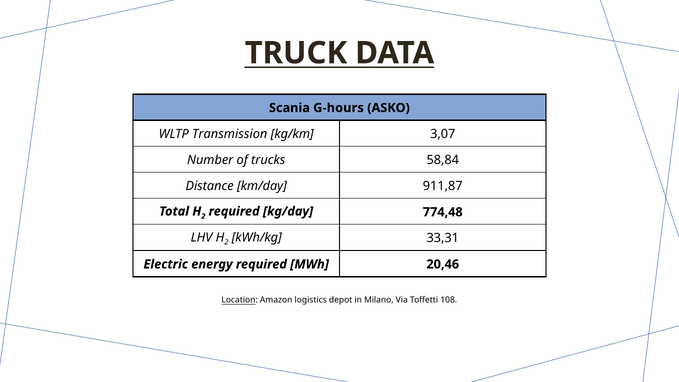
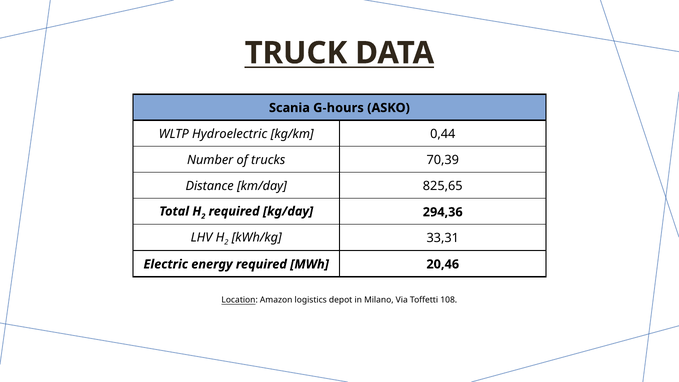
Transmission: Transmission -> Hydroelectric (230, 134)
3,07: 3,07 -> 0,44 (443, 134)
58,84: 58,84 -> 70,39 (443, 160)
911,87: 911,87 -> 825,65 (443, 186)
774,48: 774,48 -> 294,36 (443, 212)
